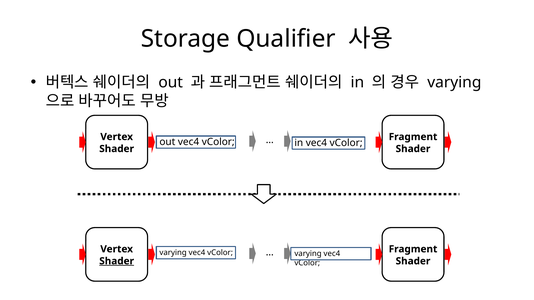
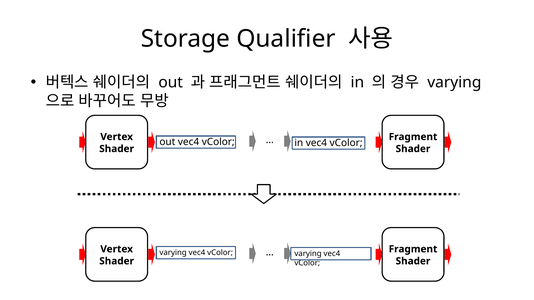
Shader underline: present -> none (117, 261)
